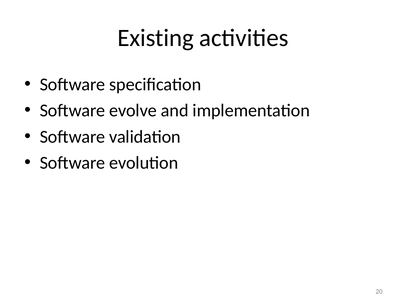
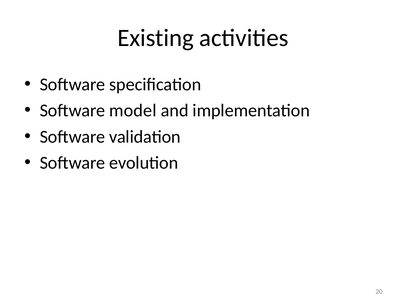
evolve: evolve -> model (133, 110)
